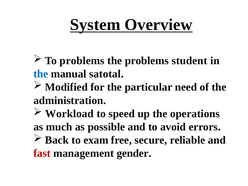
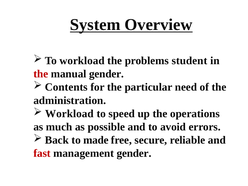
To problems: problems -> workload (82, 61)
the colour: blue -> red (41, 74)
manual satotal: satotal -> gender (106, 74)
Modified: Modified -> Contents (66, 87)
exam: exam -> made (96, 140)
